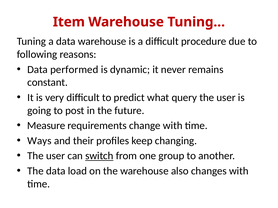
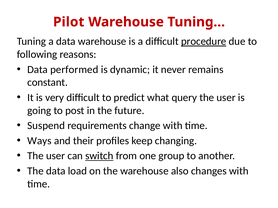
Item: Item -> Pilot (69, 22)
procedure underline: none -> present (204, 41)
Measure: Measure -> Suspend (46, 126)
